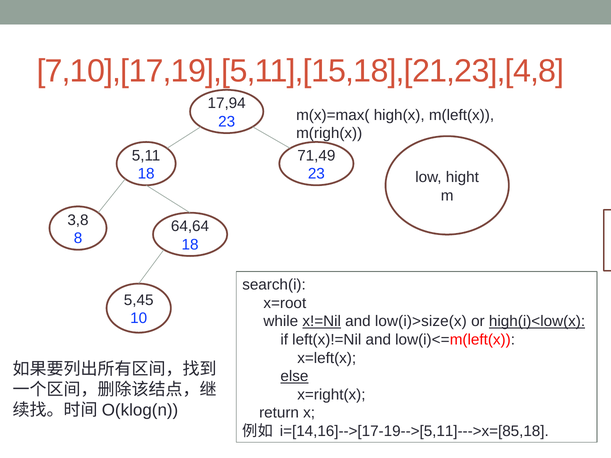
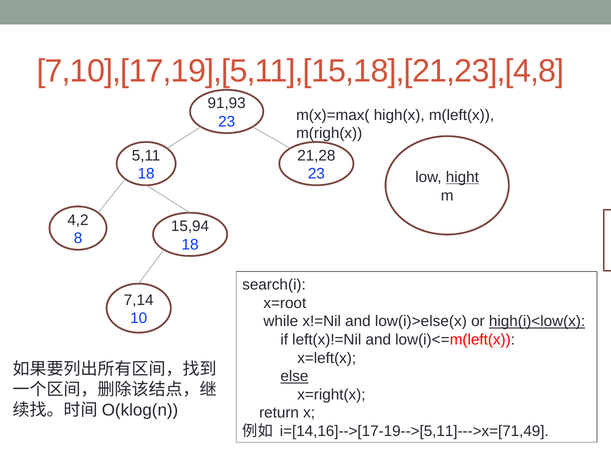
17,94: 17,94 -> 91,93 (227, 103)
71,49: 71,49 -> 21,28 (316, 156)
hight underline: none -> present (462, 177)
3,8: 3,8 -> 4,2 (78, 220)
64,64: 64,64 -> 15,94 (190, 226)
5,45: 5,45 -> 7,14 (139, 300)
x!=Nil underline: present -> none (322, 322)
low(i)>size(x: low(i)>size(x -> low(i)>else(x (421, 322)
i=[14,16]-->[17-19-->[5,11]--->x=[85,18: i=[14,16]-->[17-19-->[5,11]--->x=[85,18 -> i=[14,16]-->[17-19-->[5,11]--->x=[71,49 (414, 431)
